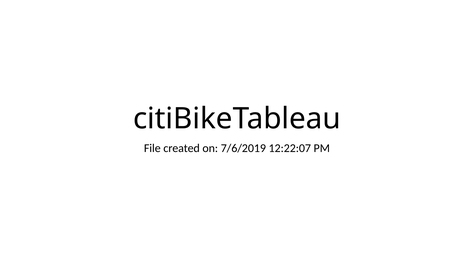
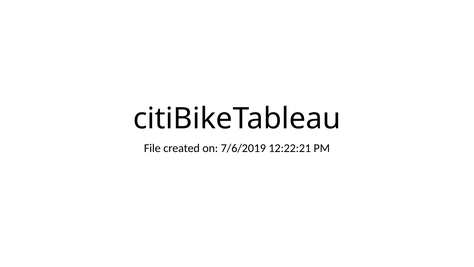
12:22:07: 12:22:07 -> 12:22:21 (290, 148)
